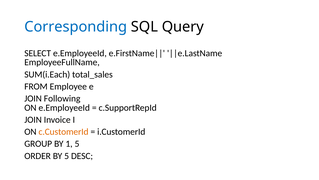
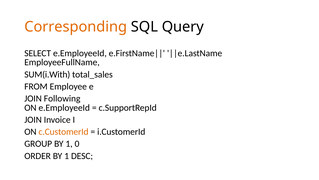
Corresponding colour: blue -> orange (76, 27)
SUM(i.Each: SUM(i.Each -> SUM(i.With (47, 74)
1 5: 5 -> 0 (77, 143)
ORDER BY 5: 5 -> 1 (67, 156)
